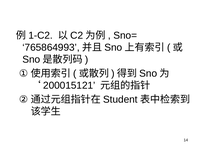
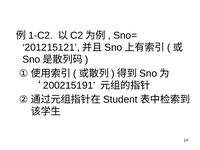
765864993: 765864993 -> 201215121 (51, 47)
200015121: 200015121 -> 200215191 (69, 85)
